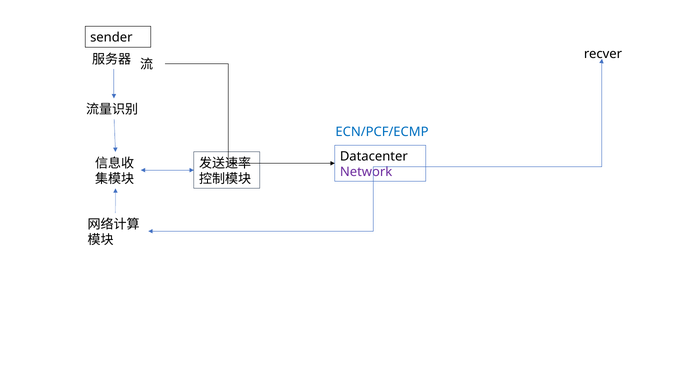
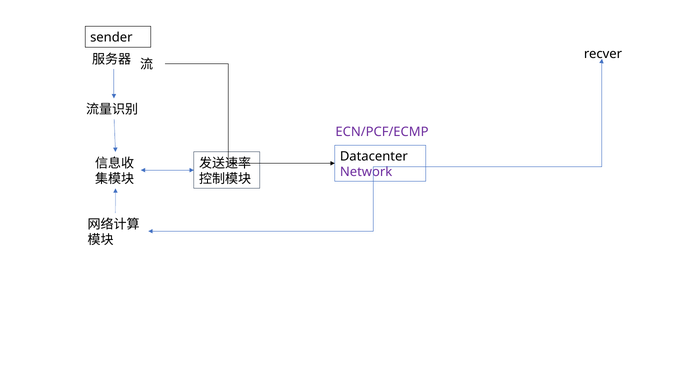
ECN/PCF/ECMP colour: blue -> purple (382, 132)
